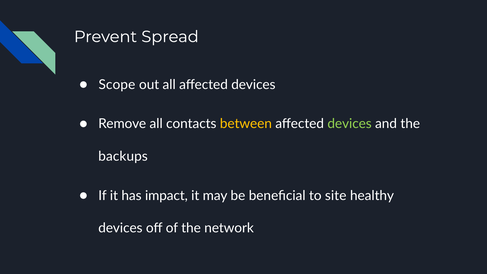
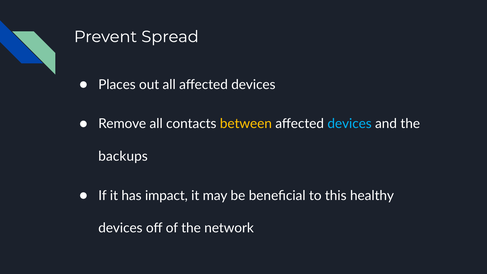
Scope: Scope -> Places (117, 85)
devices colour: light green -> light blue (350, 124)
site: site -> this (336, 196)
